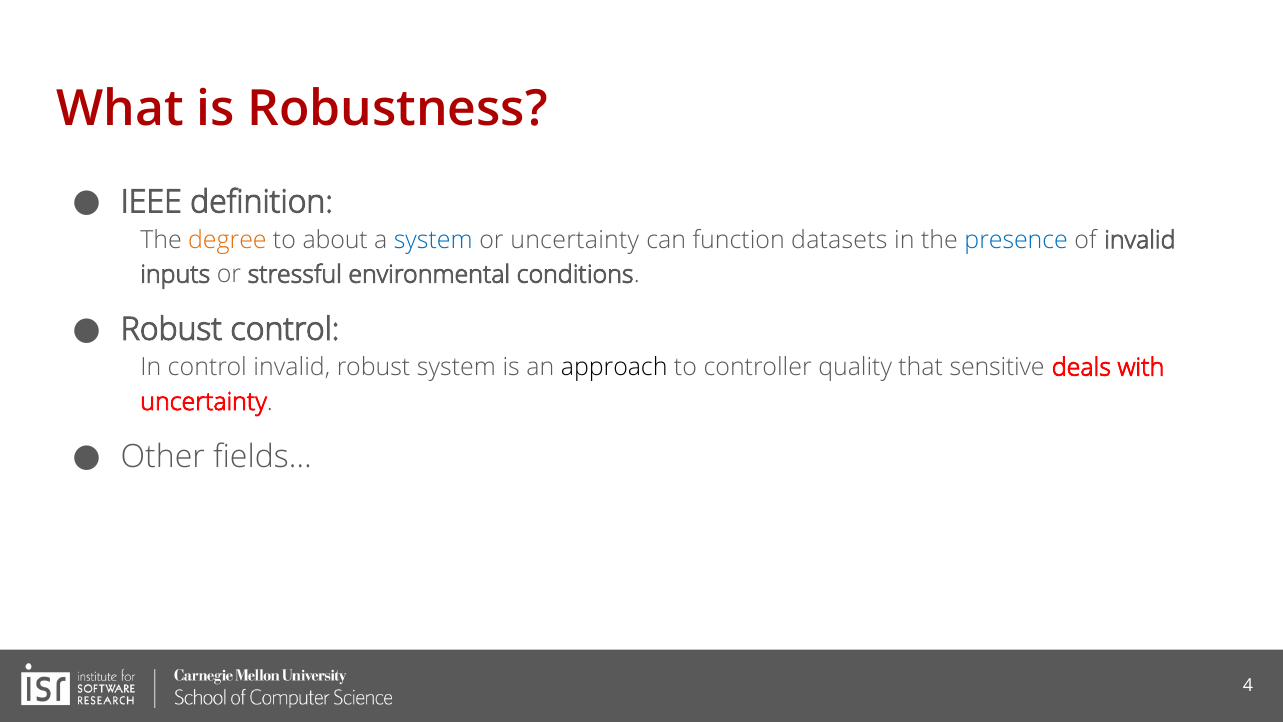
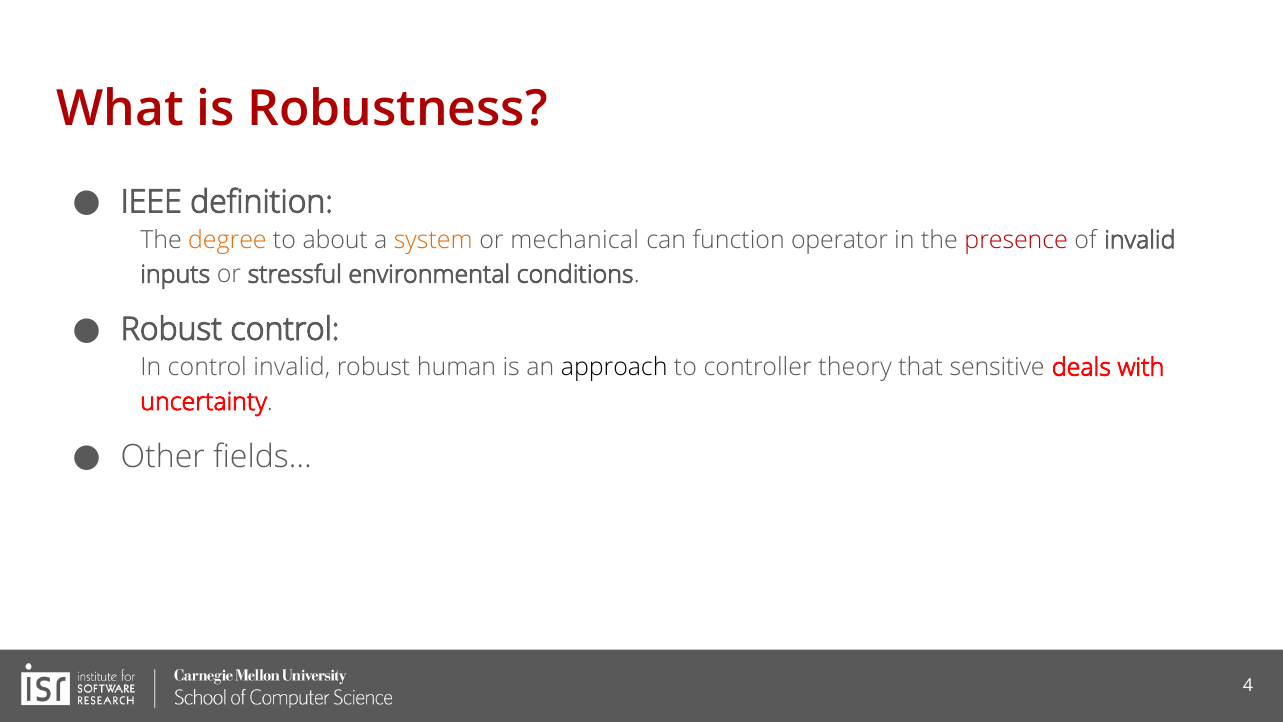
system colour: blue -> orange (433, 240)
or uncertainty: uncertainty -> mechanical (575, 240)
datasets: datasets -> operator (840, 240)
presence colour: blue -> red (1016, 240)
robust system: system -> human (457, 367)
quality: quality -> theory (855, 367)
